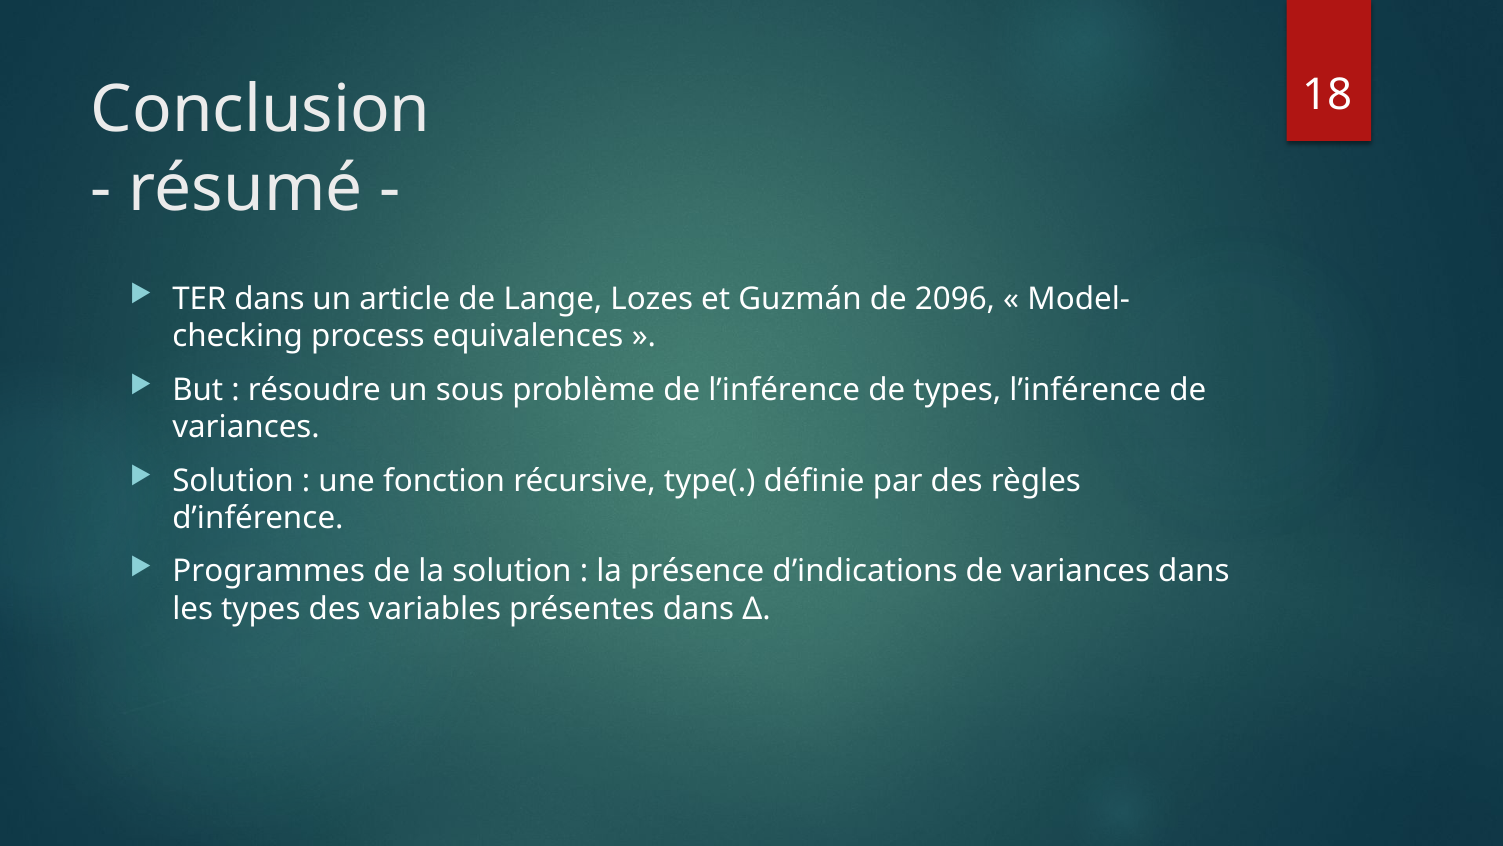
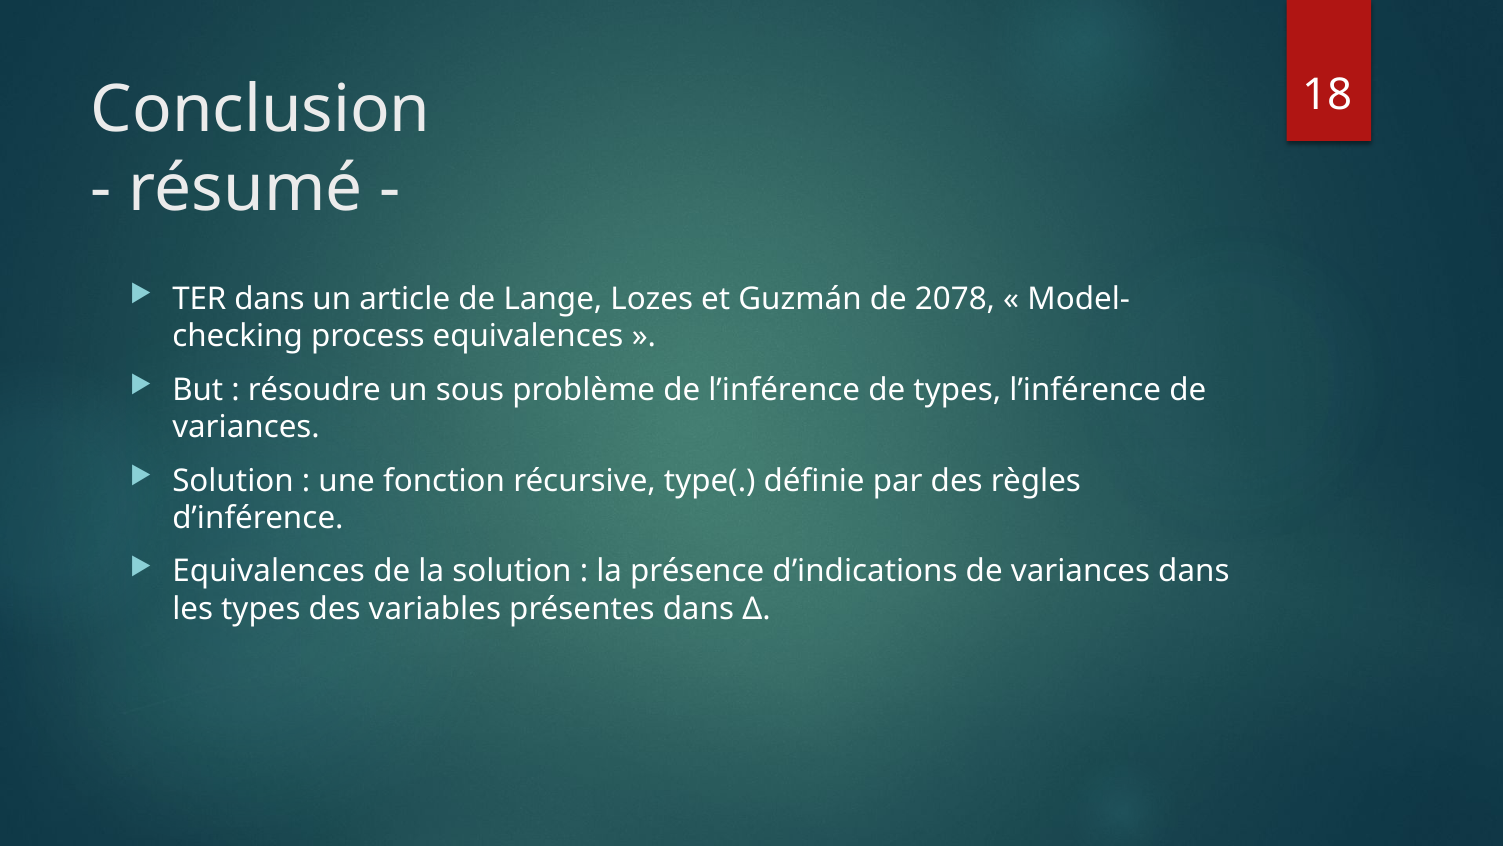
2096: 2096 -> 2078 (955, 299)
Programmes: Programmes -> Equivalences (269, 571)
